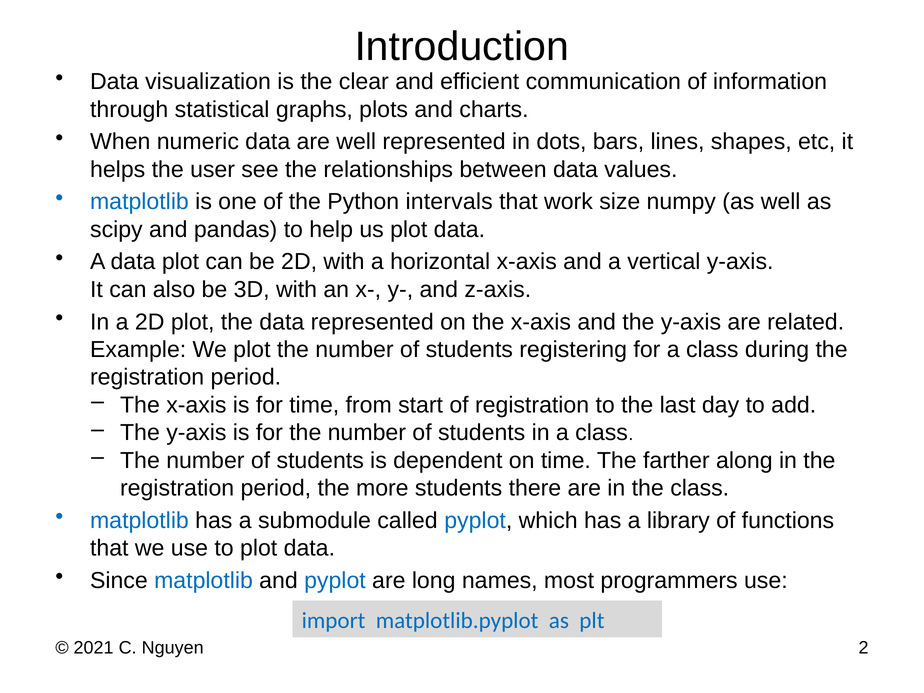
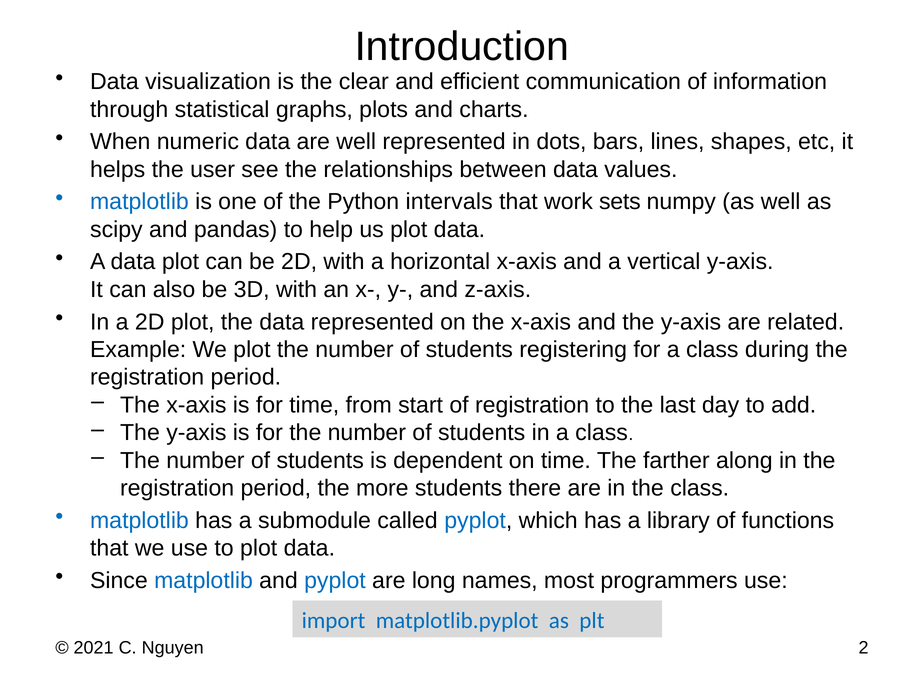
size: size -> sets (620, 202)
